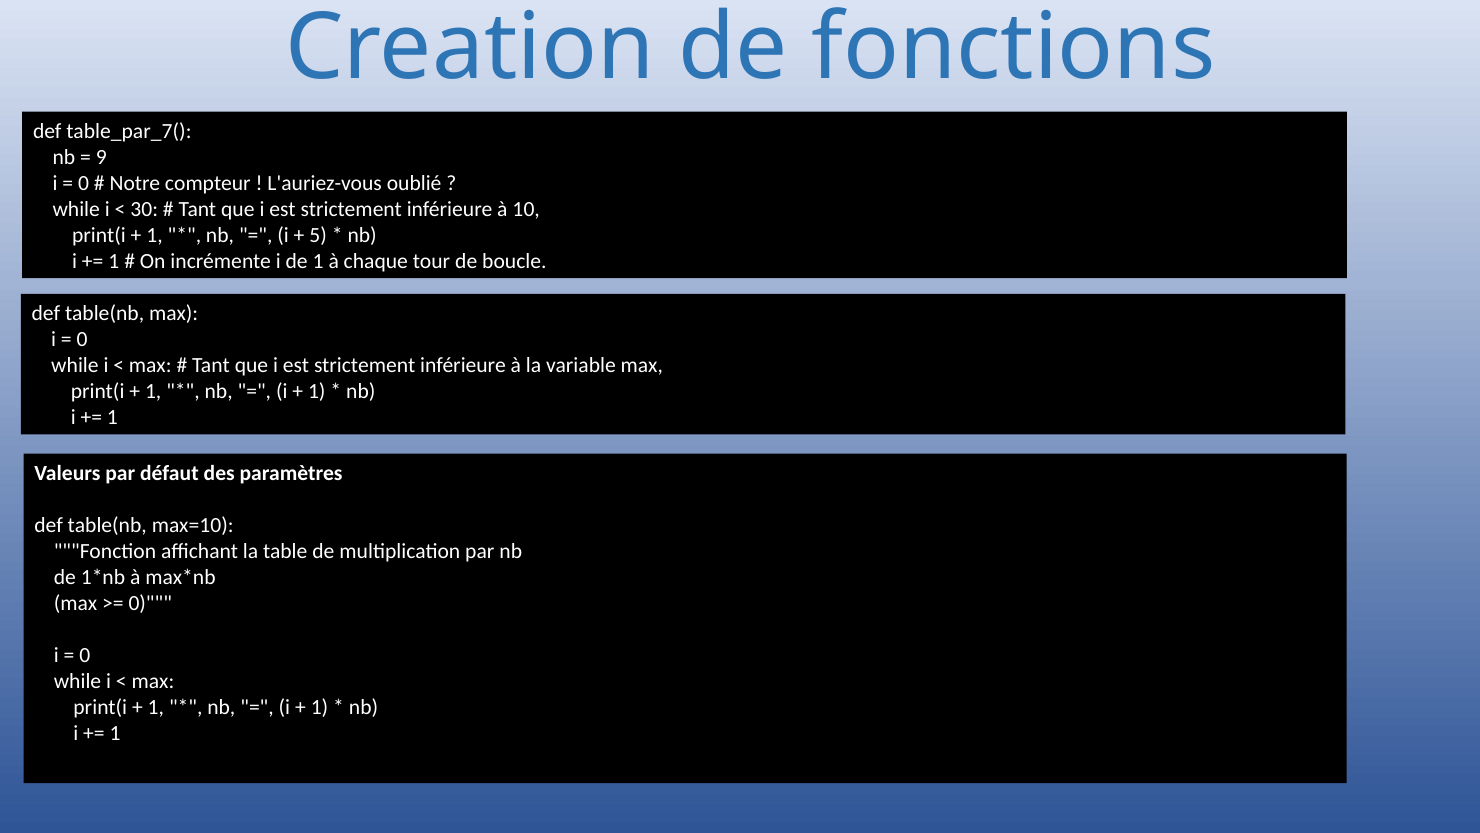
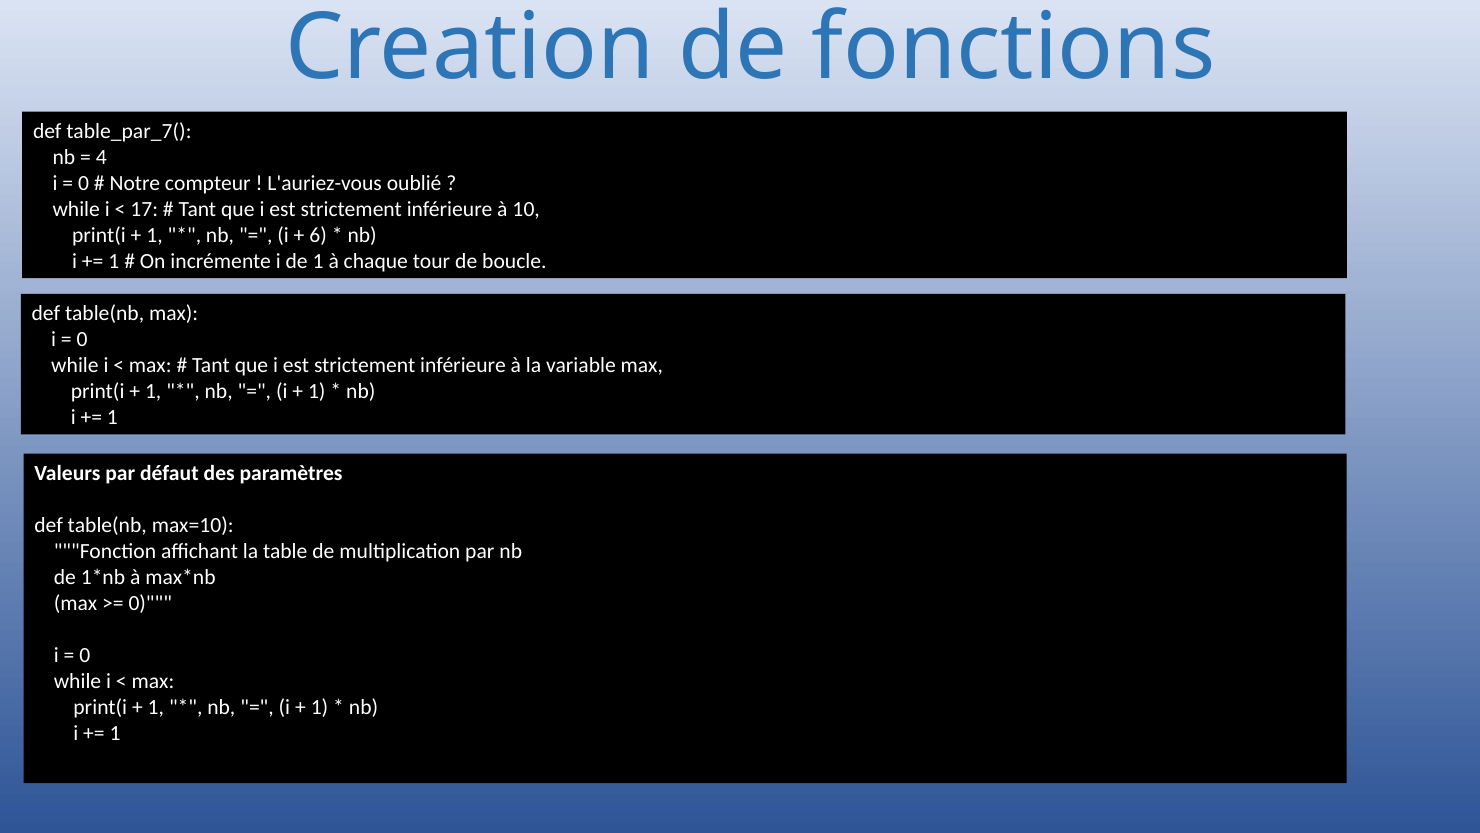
9: 9 -> 4 (101, 157)
30: 30 -> 17 (144, 209)
5: 5 -> 6 (318, 235)
